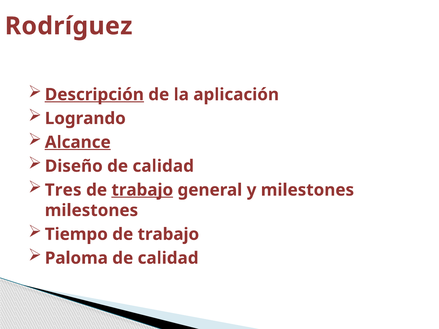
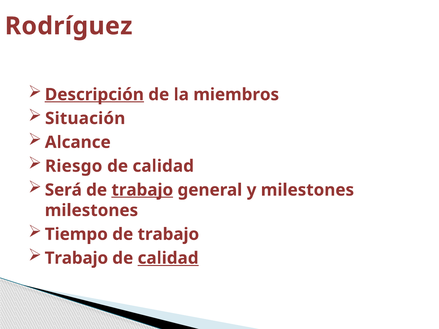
aplicación: aplicación -> miembros (236, 95)
Logrando: Logrando -> Situación (85, 119)
Alcance underline: present -> none (78, 142)
Diseño: Diseño -> Riesgo (74, 166)
Tres: Tres -> Será (63, 190)
Paloma: Paloma -> Trabajo (76, 258)
calidad underline: none -> present (168, 258)
